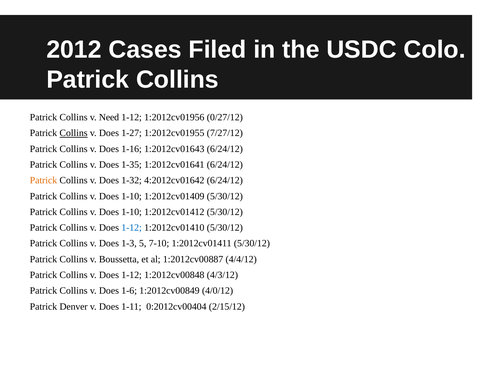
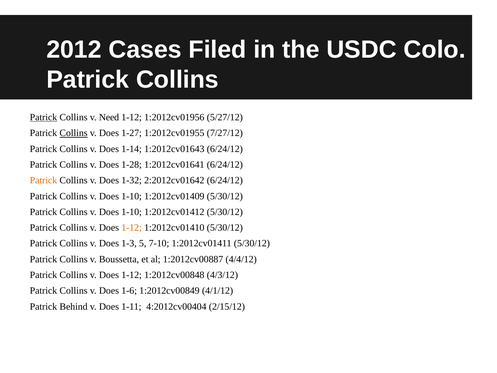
Patrick underline: none -> present (43, 117)
0/27/12: 0/27/12 -> 5/27/12 (225, 117)
1-16: 1-16 -> 1-14 (132, 149)
1-35: 1-35 -> 1-28 (132, 165)
4:2012cv01642: 4:2012cv01642 -> 2:2012cv01642 (174, 180)
1-12 colour: blue -> orange (132, 228)
4/0/12: 4/0/12 -> 4/1/12 (218, 291)
Denver: Denver -> Behind (74, 306)
0:2012cv00404: 0:2012cv00404 -> 4:2012cv00404 (176, 306)
